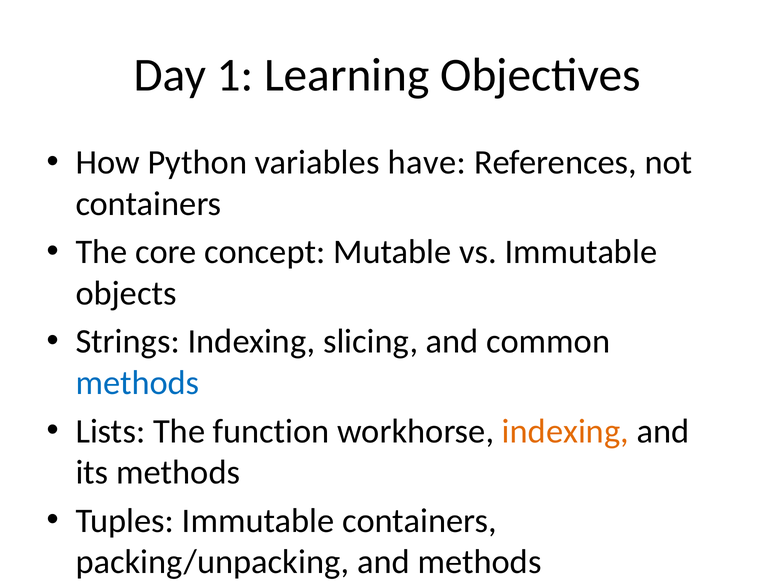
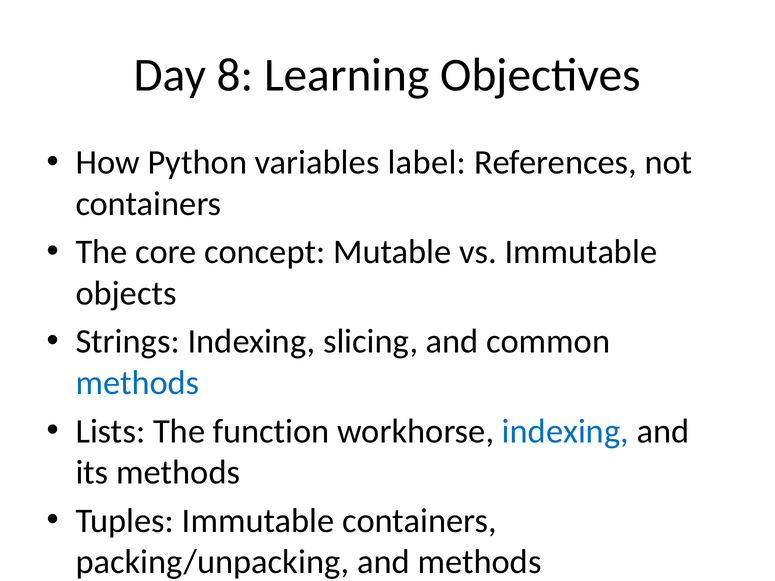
1: 1 -> 8 (235, 75)
have: have -> label (427, 163)
indexing colour: orange -> blue (565, 431)
